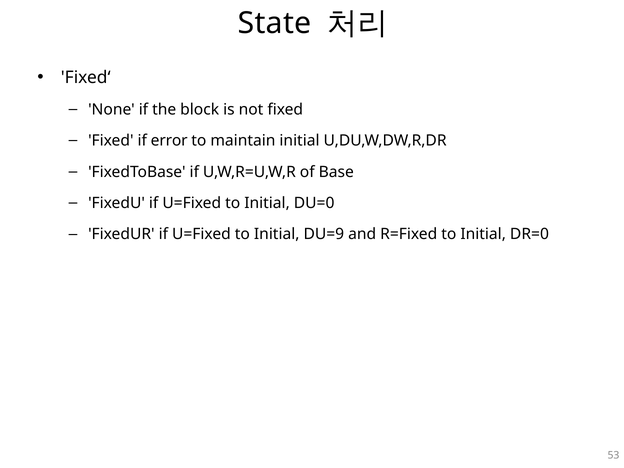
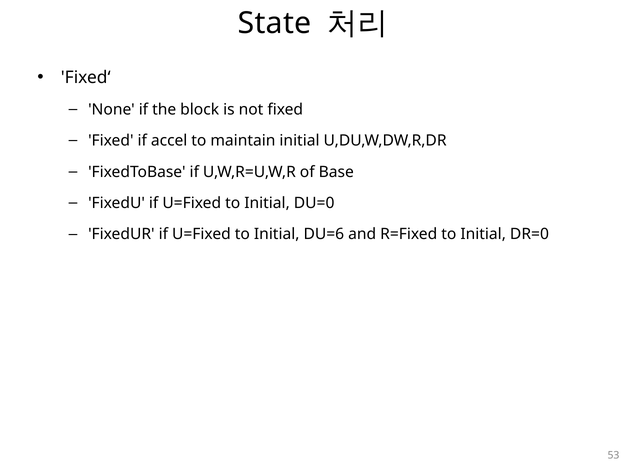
error: error -> accel (169, 141)
DU=9: DU=9 -> DU=6 (324, 234)
